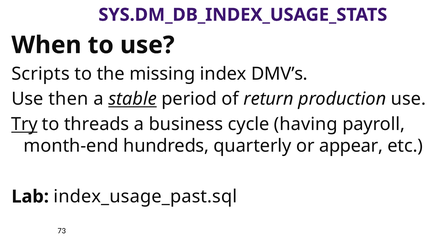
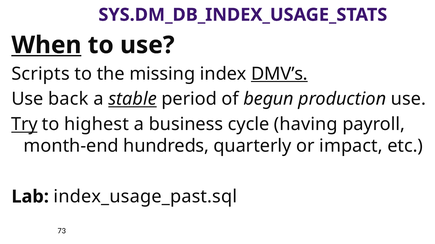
When underline: none -> present (46, 45)
DMV’s underline: none -> present (279, 74)
then: then -> back (68, 99)
return: return -> begun (269, 99)
threads: threads -> highest (97, 125)
appear: appear -> impact (351, 146)
